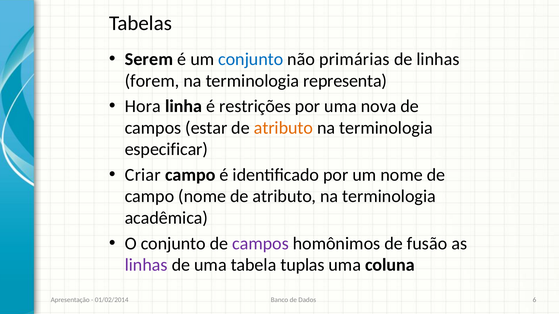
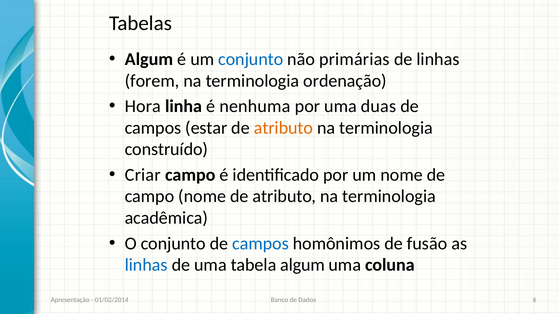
Serem: Serem -> Algum (149, 59)
representa: representa -> ordenação (345, 81)
restrições: restrições -> nenhuma (255, 106)
nova: nova -> duas (378, 106)
especificar: especificar -> construído (166, 150)
campos colour: purple -> blue (260, 244)
linhas colour: purple -> blue (146, 265)
tabela tuplas: tuplas -> algum (303, 265)
